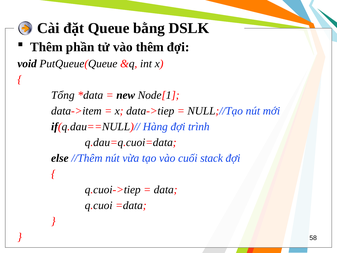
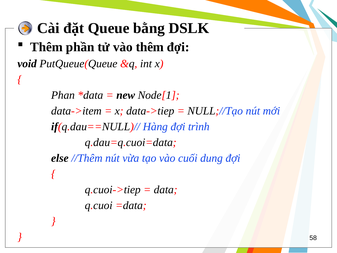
Tổng: Tổng -> Phan (63, 95)
stack: stack -> dung (212, 158)
